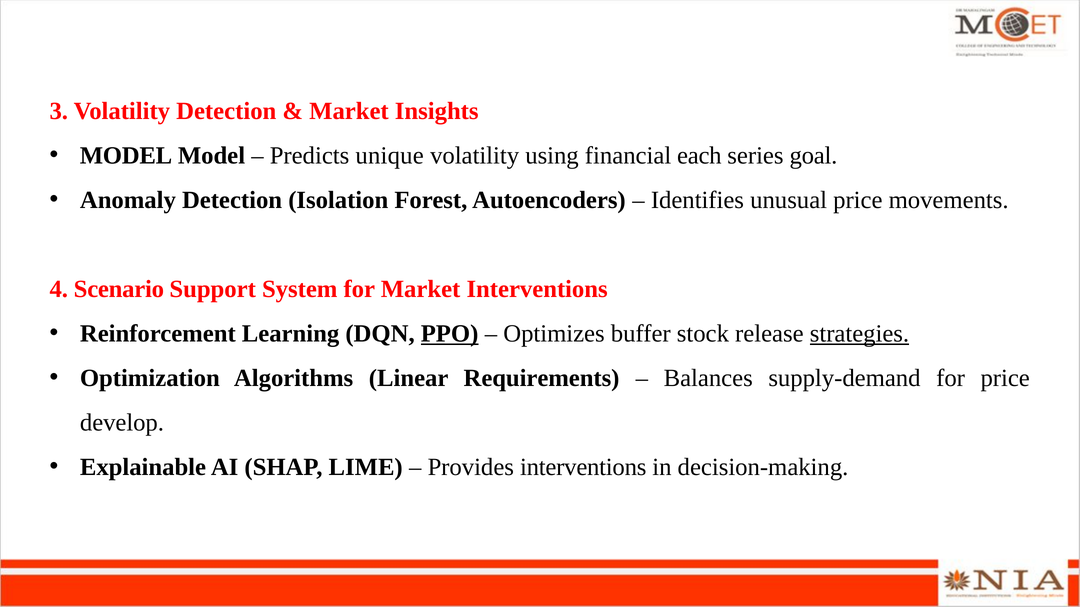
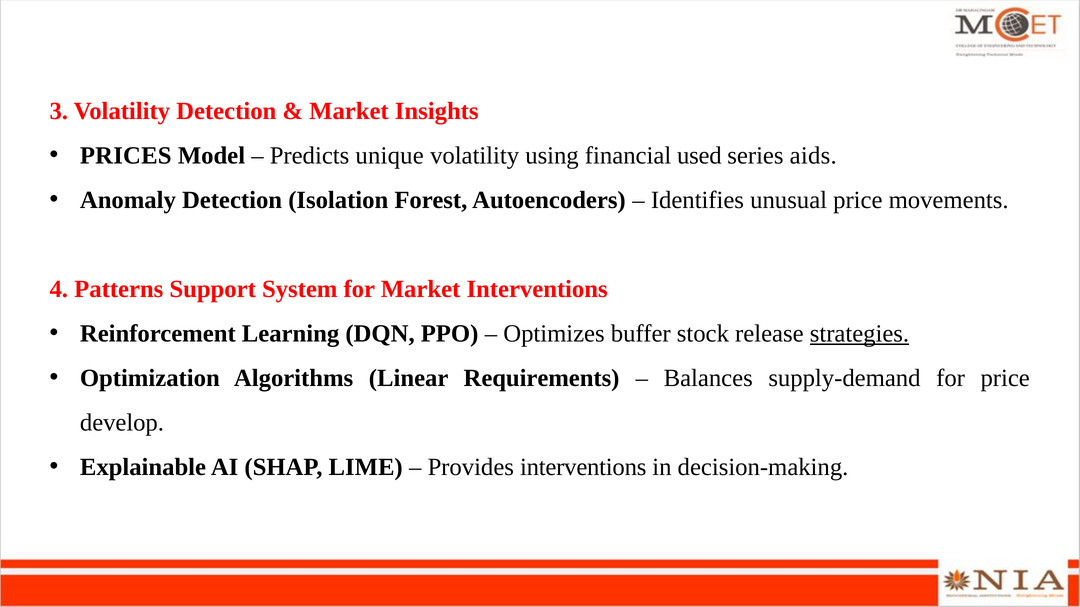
MODEL: MODEL -> PRICES (126, 156)
each: each -> used (699, 156)
goal: goal -> aids (813, 156)
Scenario: Scenario -> Patterns (119, 289)
PPO underline: present -> none (450, 334)
